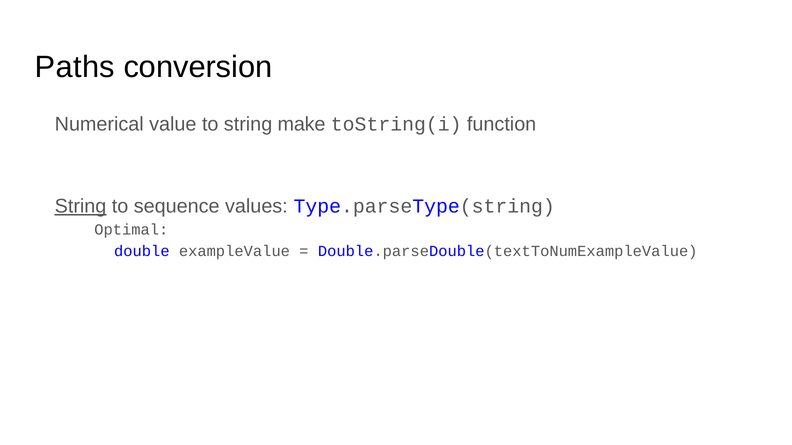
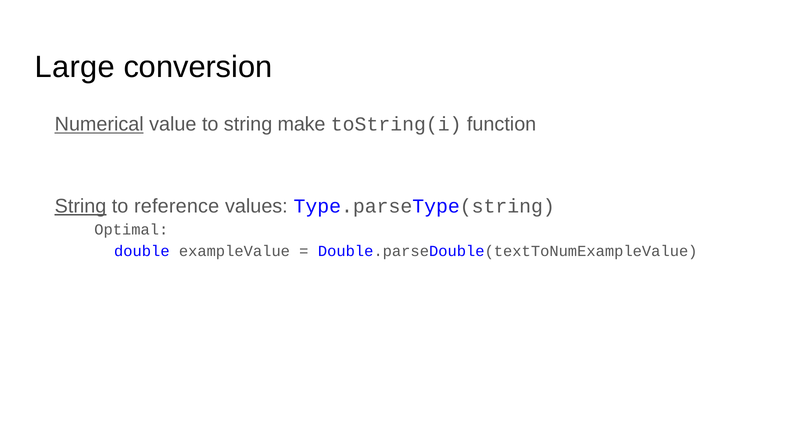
Paths: Paths -> Large (75, 67)
Numerical underline: none -> present (99, 125)
sequence: sequence -> reference (177, 206)
